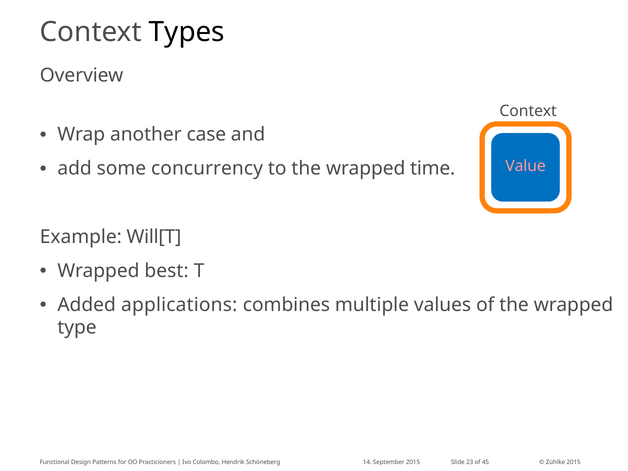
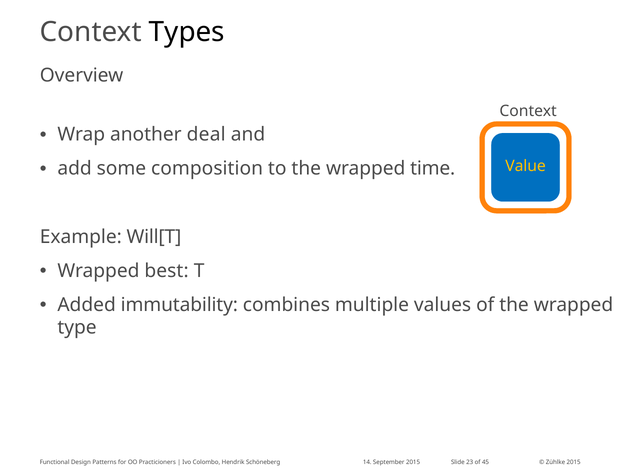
case: case -> deal (206, 135)
concurrency: concurrency -> composition (207, 169)
Value colour: pink -> yellow (526, 166)
applications: applications -> immutability (179, 305)
